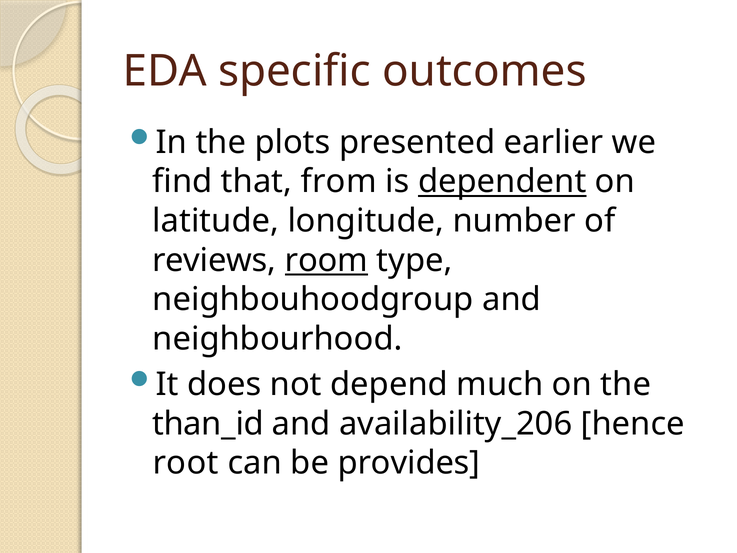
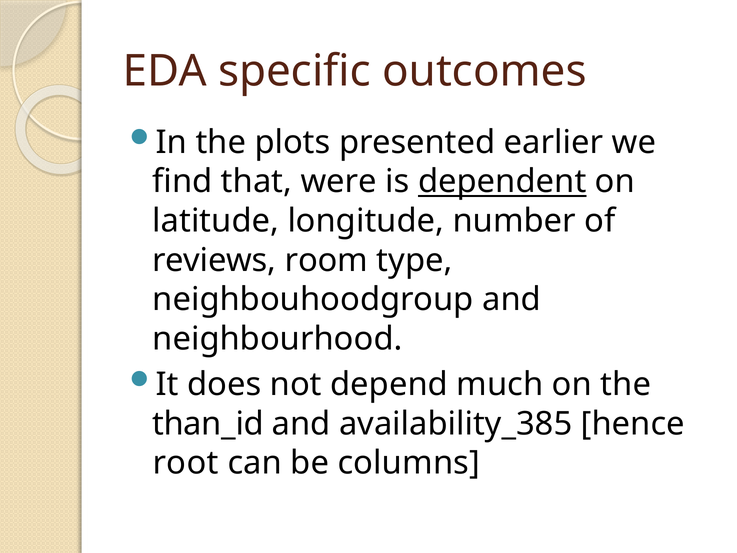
from: from -> were (339, 182)
room underline: present -> none (326, 260)
availability_206: availability_206 -> availability_385 (456, 424)
provides: provides -> columns (409, 463)
